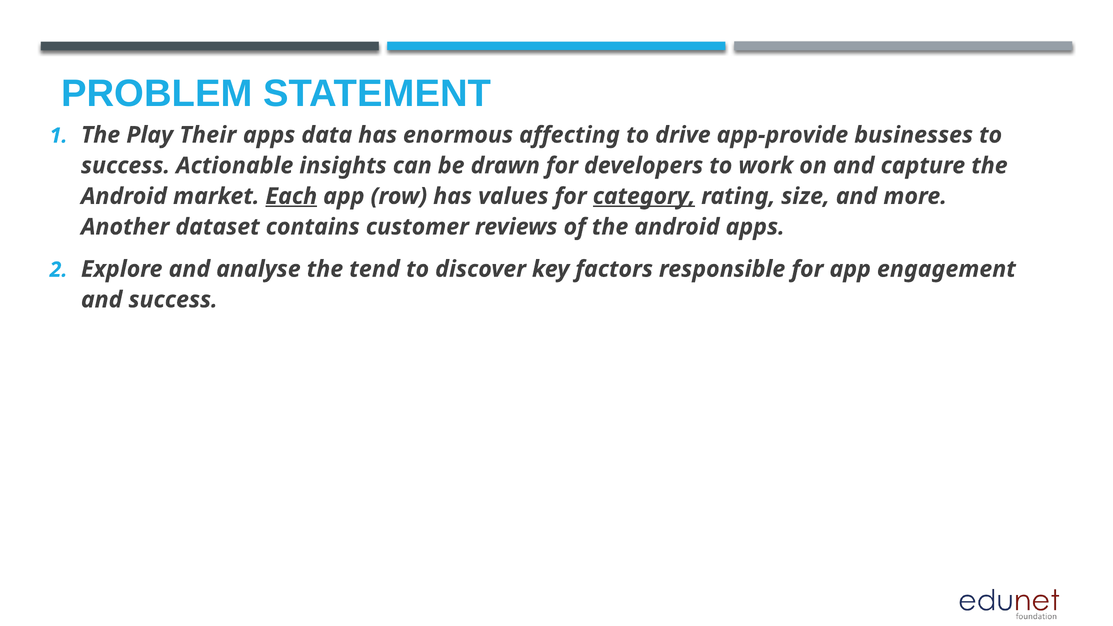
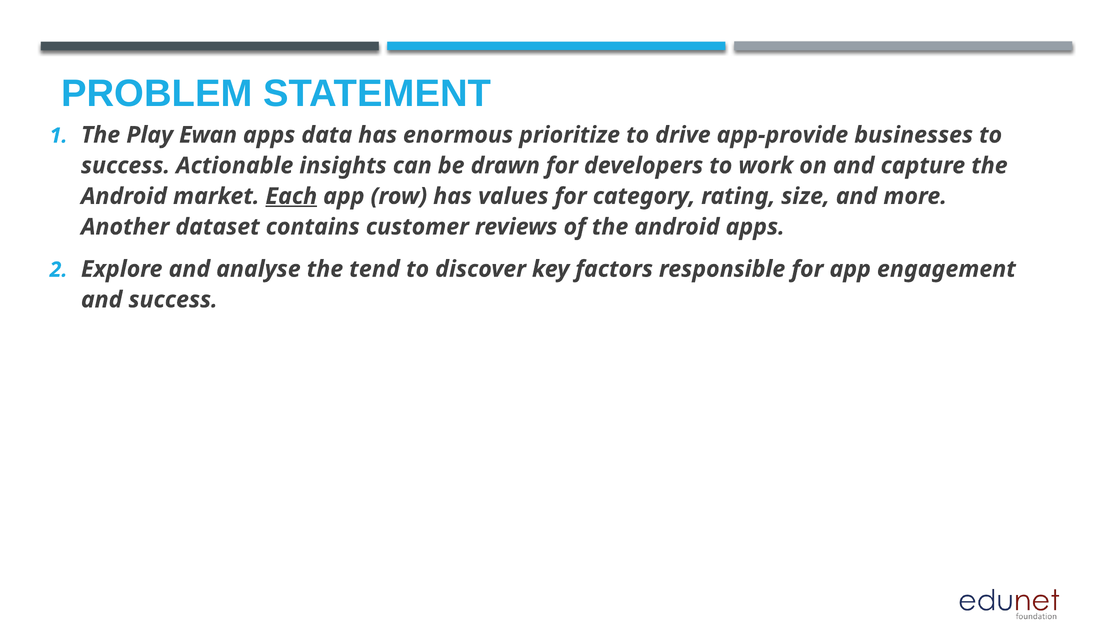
Their: Their -> Ewan (208, 135)
affecting: affecting -> prioritize (570, 135)
category underline: present -> none (644, 196)
